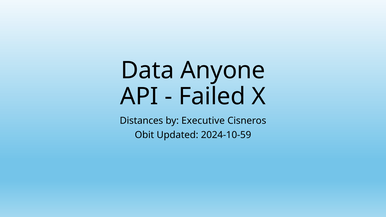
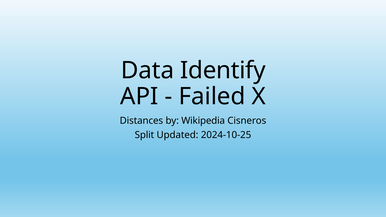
Anyone: Anyone -> Identify (223, 70)
Executive: Executive -> Wikipedia (203, 121)
Obit: Obit -> Split (144, 135)
2024-10-59: 2024-10-59 -> 2024-10-25 (226, 135)
